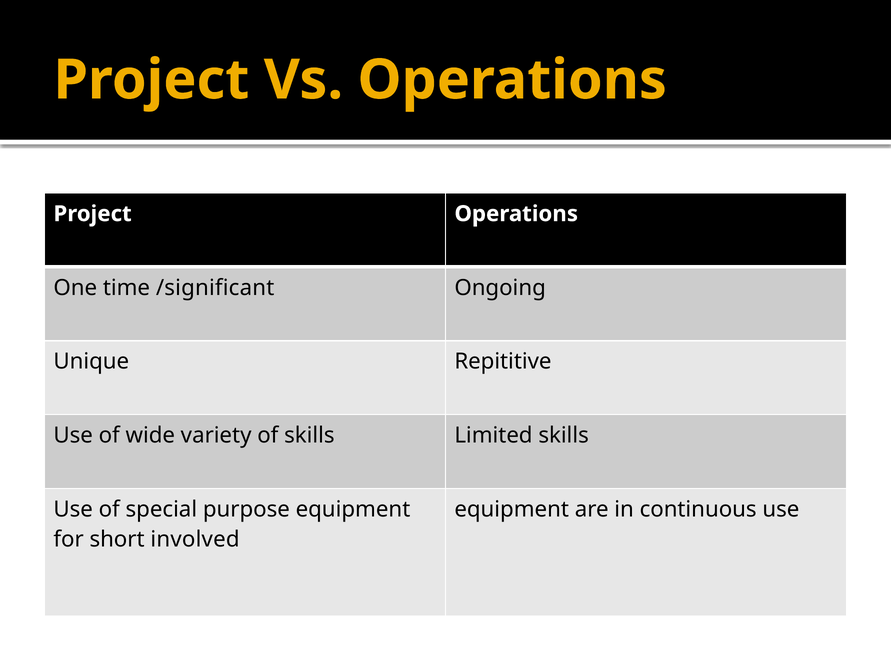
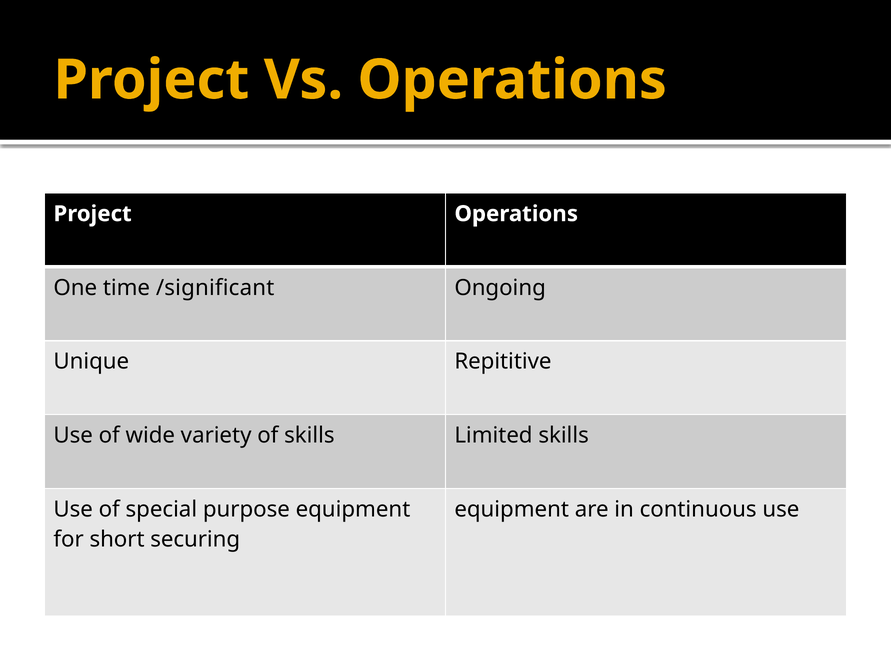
involved: involved -> securing (195, 540)
